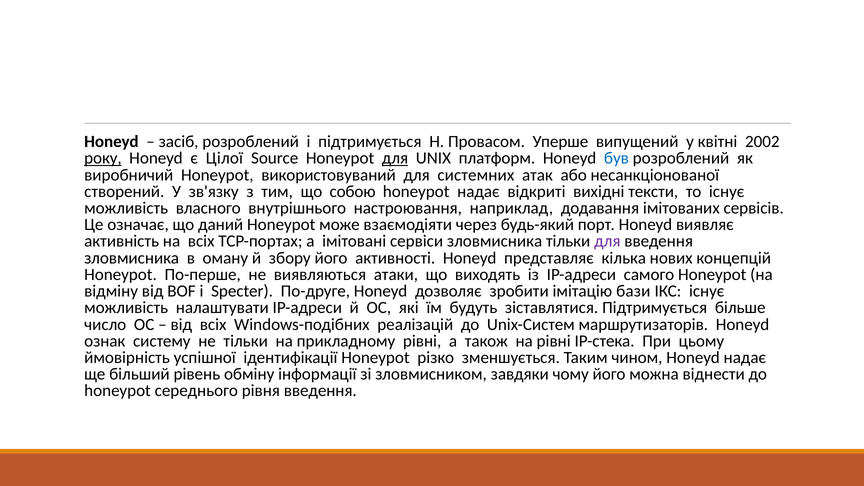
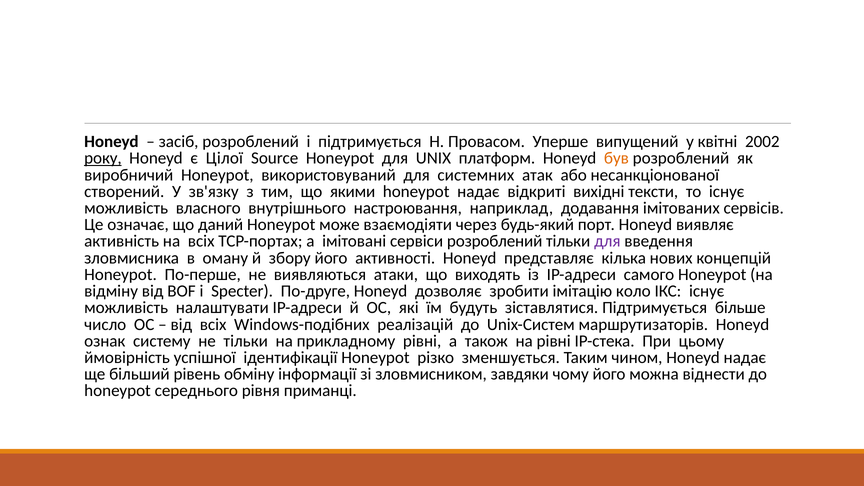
для underline: present -> none (395, 158)
був colour: blue -> orange (616, 158)
собою: собою -> якими (353, 192)
сервіси зловмисника: зловмисника -> розроблений (495, 241)
бази: бази -> коло (633, 291)
рівня введення: введення -> приманці (320, 391)
